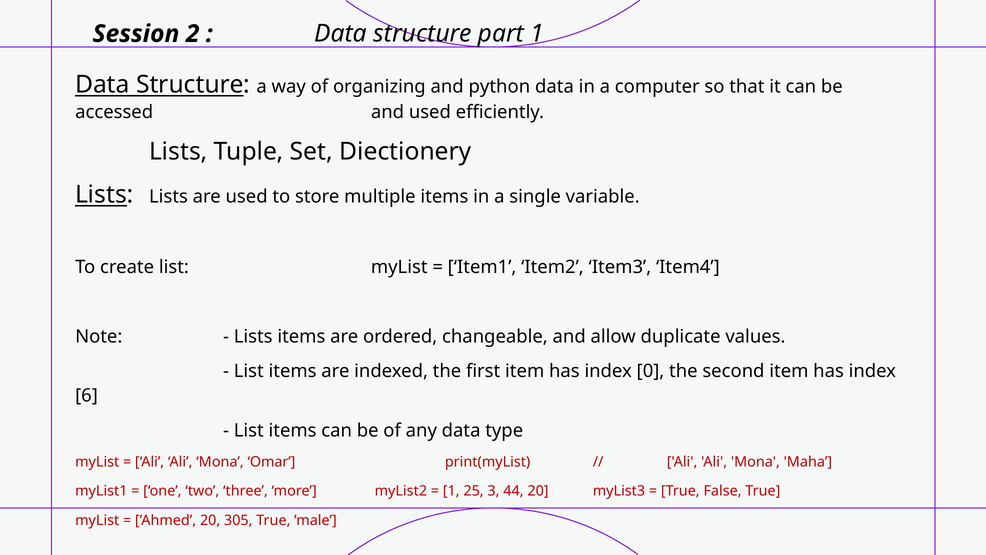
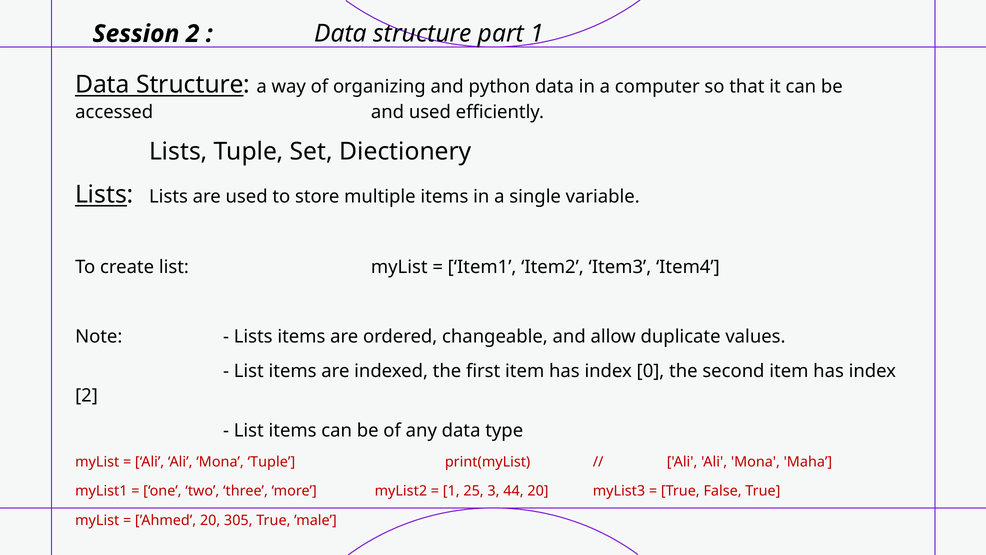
6: 6 -> 2 (87, 395)
Mona Omar: Omar -> Tuple (271, 462)
